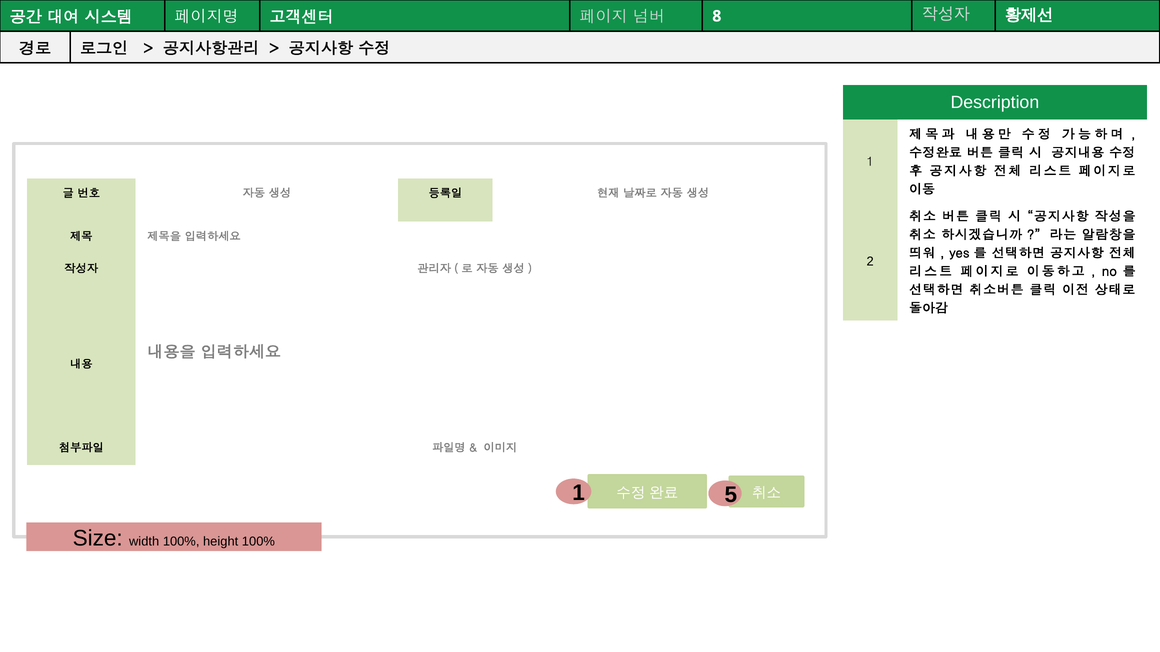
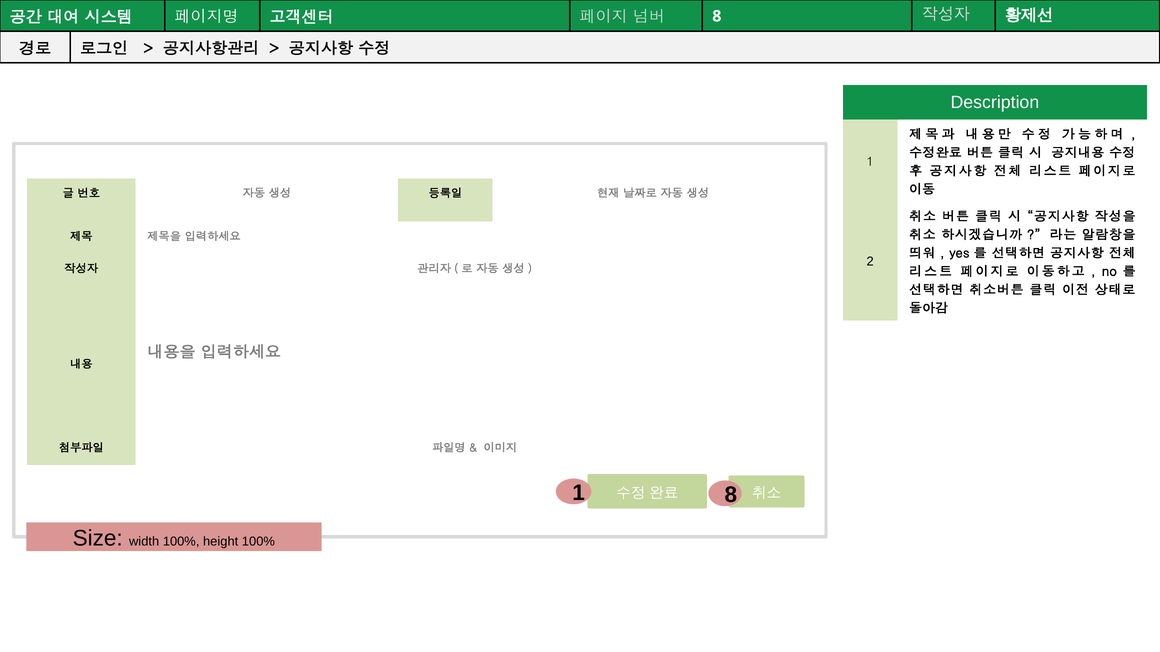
1 5: 5 -> 8 (731, 495)
